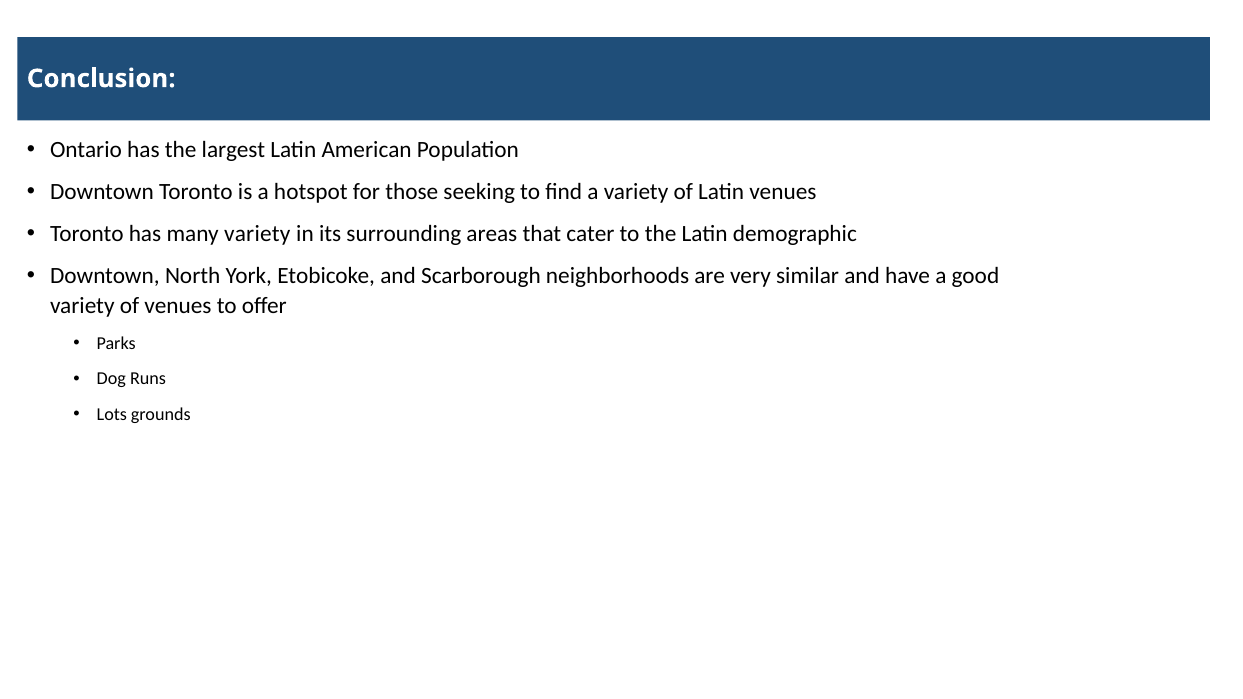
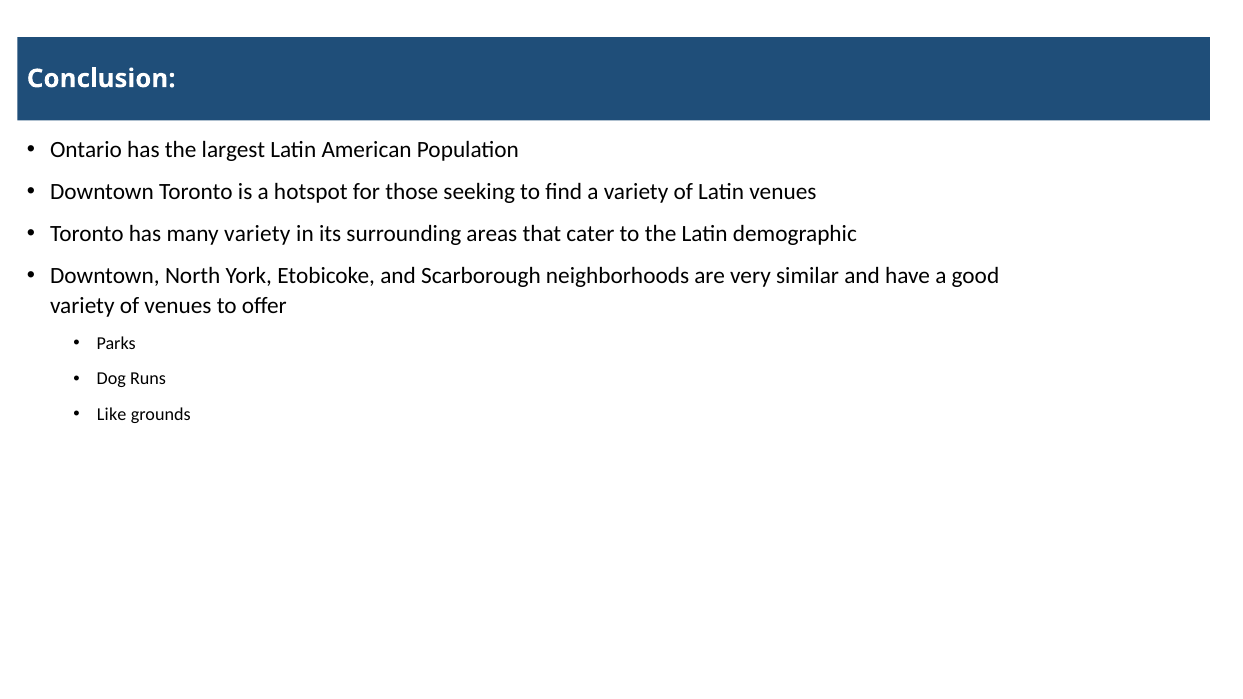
Lots: Lots -> Like (112, 414)
